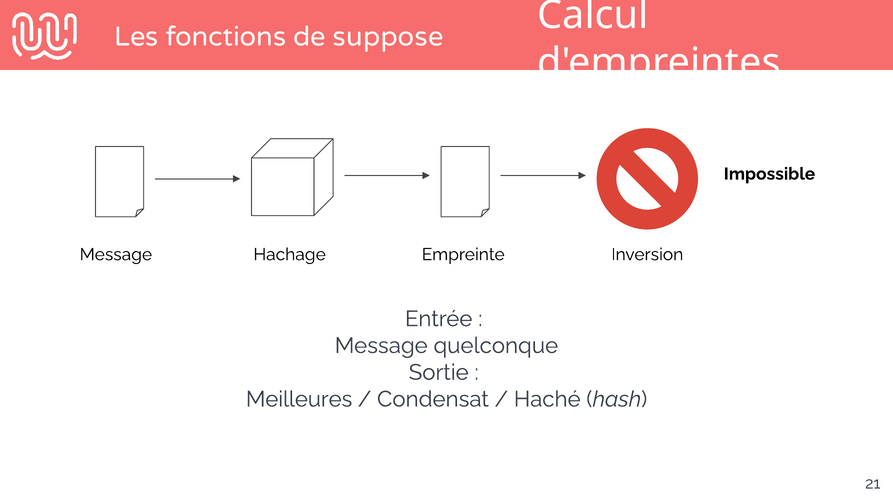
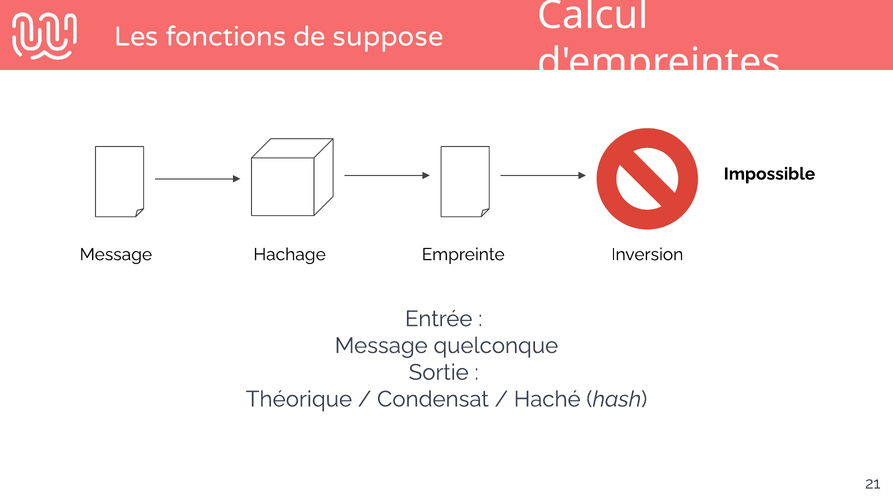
Meilleures: Meilleures -> Théorique (299, 399)
